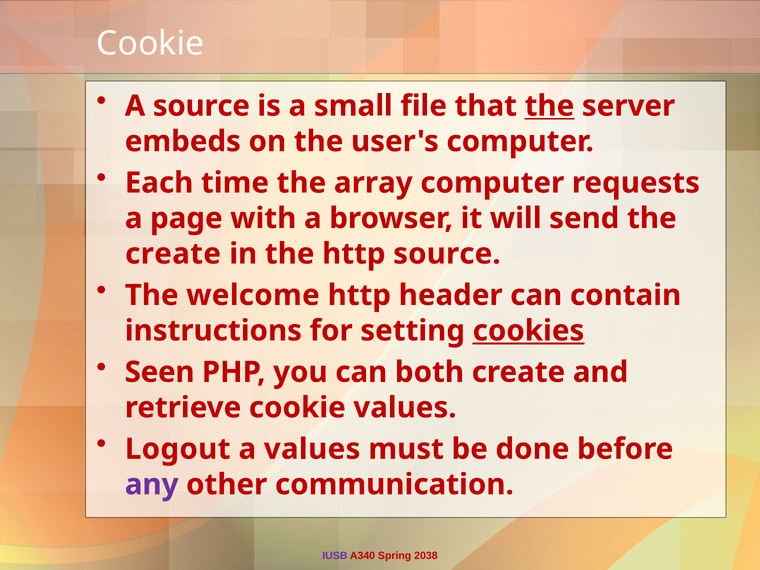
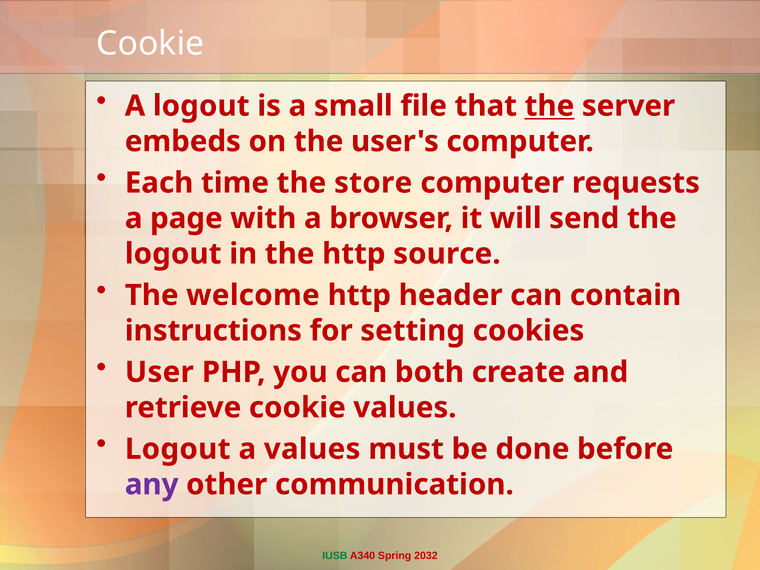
A source: source -> logout (201, 106)
array: array -> store (373, 183)
create: create -> logout (173, 254)
cookies underline: present -> none (528, 331)
Seen: Seen -> User (159, 372)
IUSB colour: purple -> green (335, 556)
2038: 2038 -> 2032 (426, 556)
